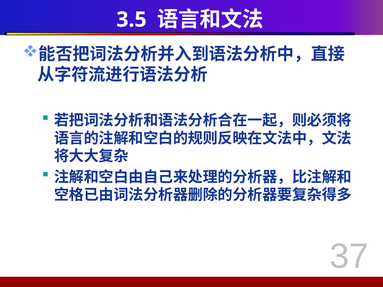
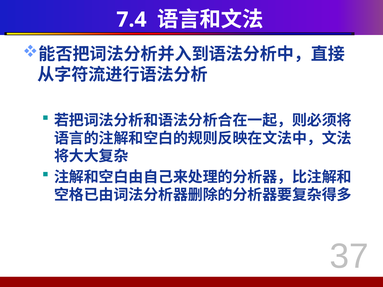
3.5: 3.5 -> 7.4 (131, 20)
